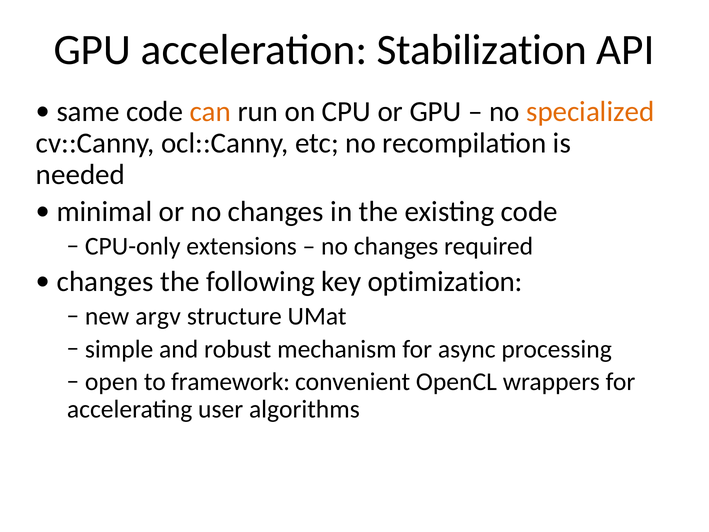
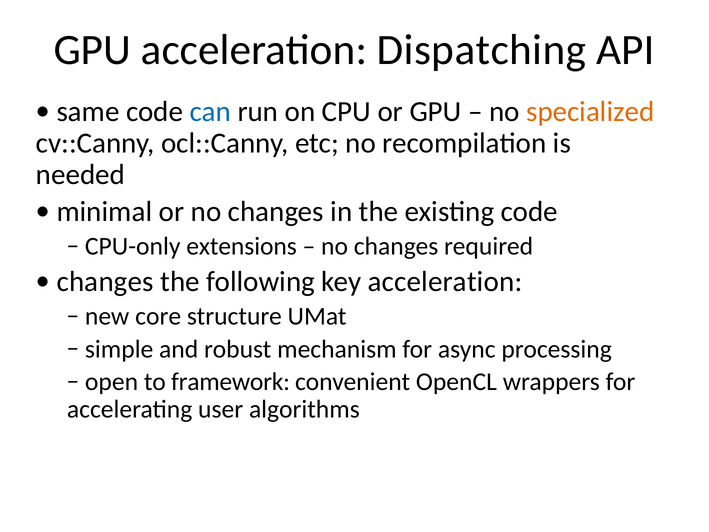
Stabilization: Stabilization -> Dispatching (481, 50)
can colour: orange -> blue (210, 112)
key optimization: optimization -> acceleration (445, 282)
argv: argv -> core (158, 316)
